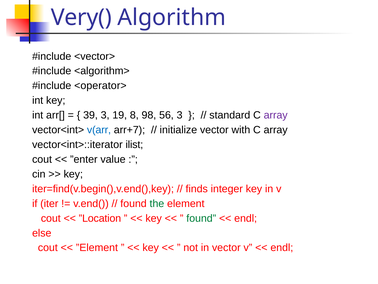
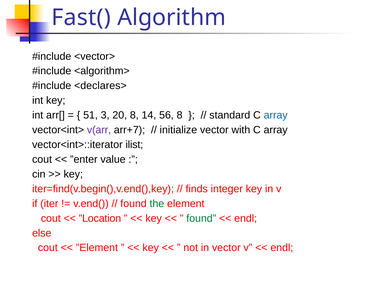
Very(: Very( -> Fast( (81, 17)
<operator>: <operator> -> <declares> (100, 86)
39: 39 -> 51 (91, 115)
19: 19 -> 20 (120, 115)
98: 98 -> 14 (149, 115)
56 3: 3 -> 8 (180, 115)
array colour: purple -> blue (276, 115)
v(arr colour: blue -> purple (99, 130)
